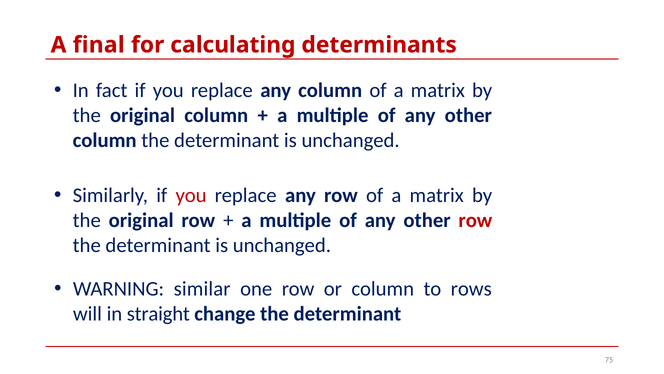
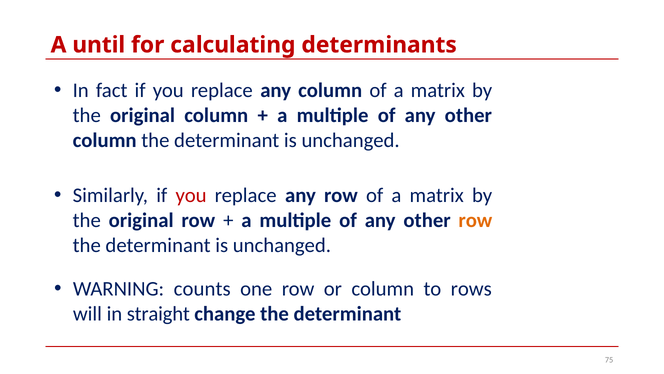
final: final -> until (99, 45)
row colour: red -> orange (475, 220)
similar: similar -> counts (202, 289)
